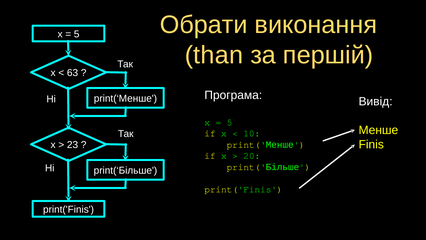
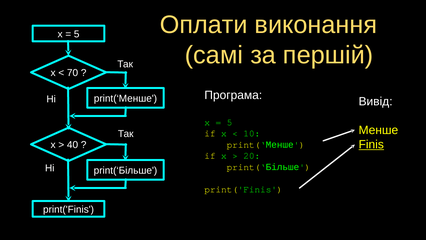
Обрати: Обрати -> Оплати (204, 25)
than: than -> самі (214, 55)
63: 63 -> 70 (73, 73)
Finis underline: none -> present (371, 144)
23: 23 -> 40 (73, 145)
